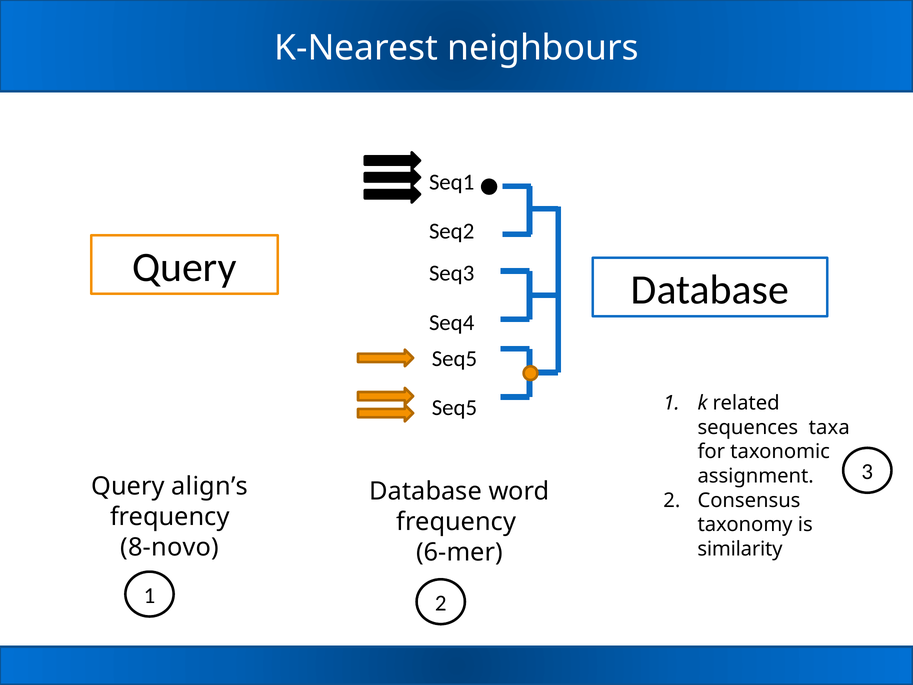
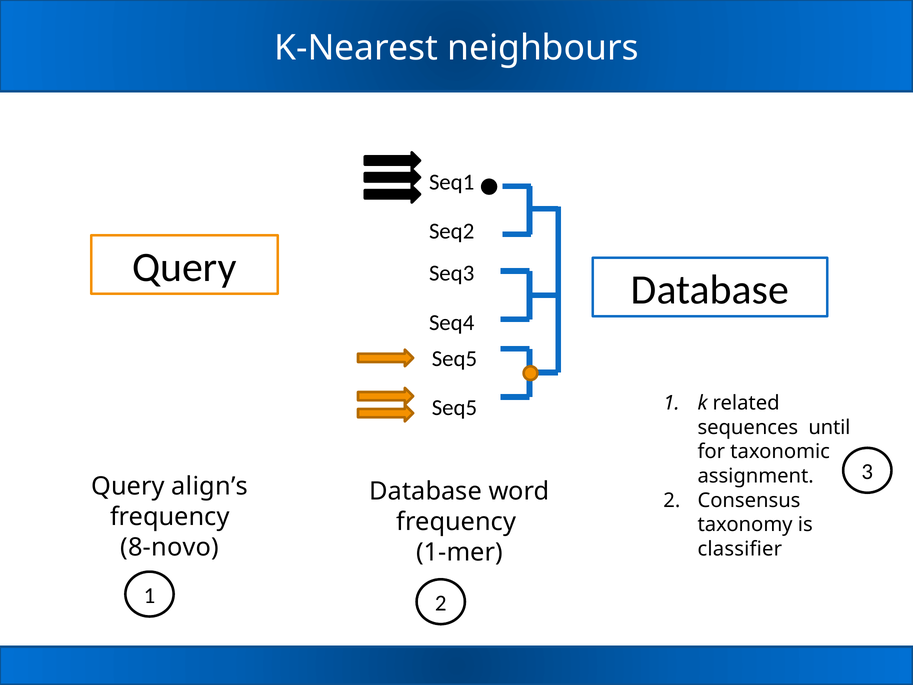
taxa: taxa -> until (829, 427)
similarity: similarity -> classifier (740, 549)
6-mer: 6-mer -> 1-mer (460, 552)
